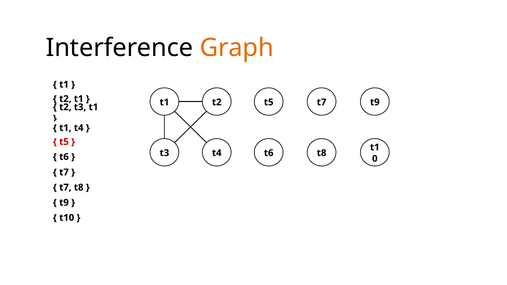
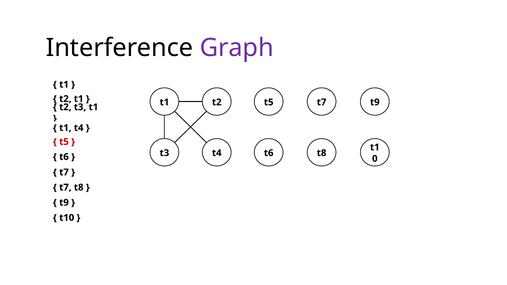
Graph colour: orange -> purple (237, 48)
